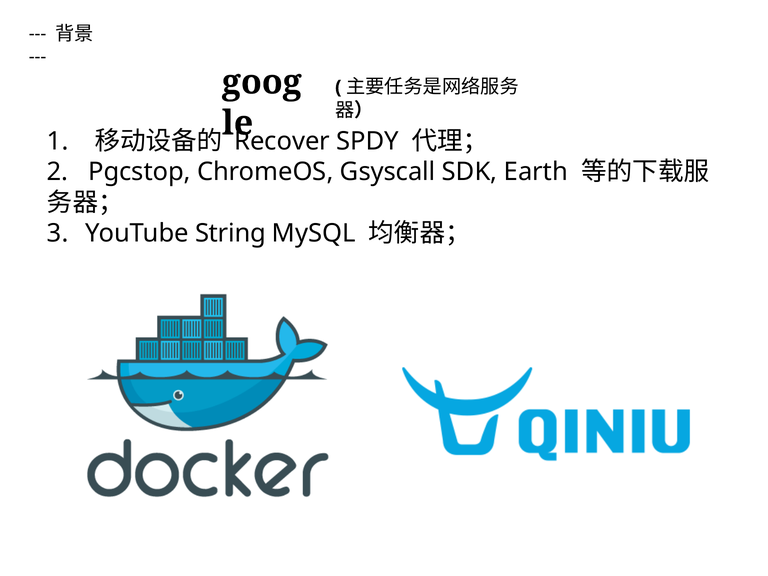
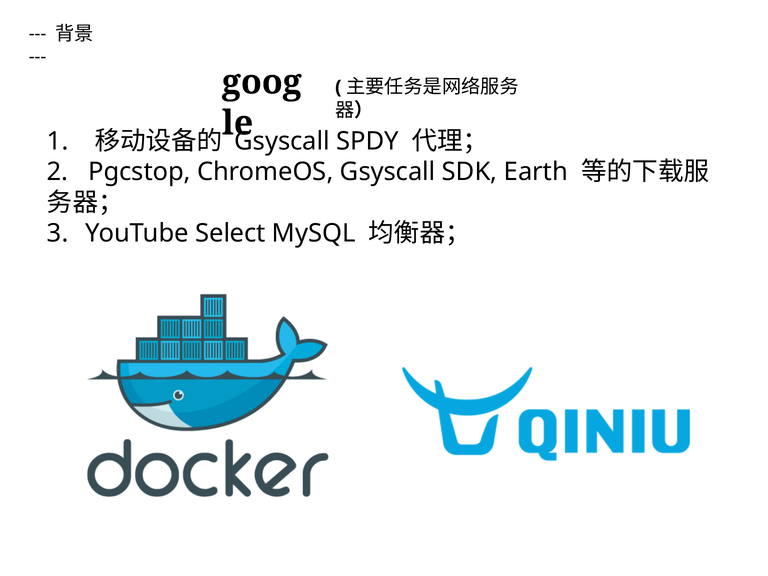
Recover: Recover -> Gsyscall (282, 141)
String: String -> Select (230, 233)
